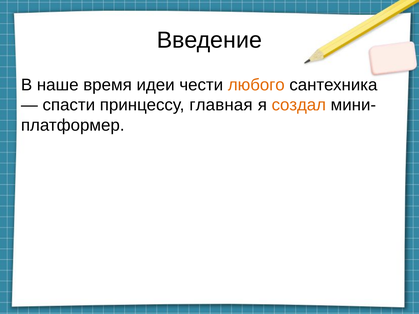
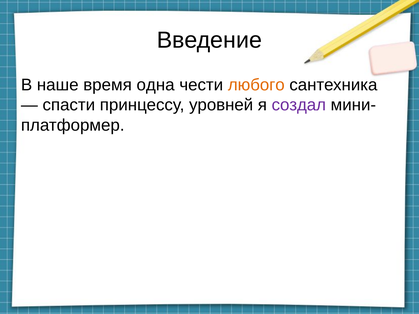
идеи: идеи -> одна (156, 85)
главная: главная -> уровней (221, 105)
создал colour: orange -> purple (299, 105)
